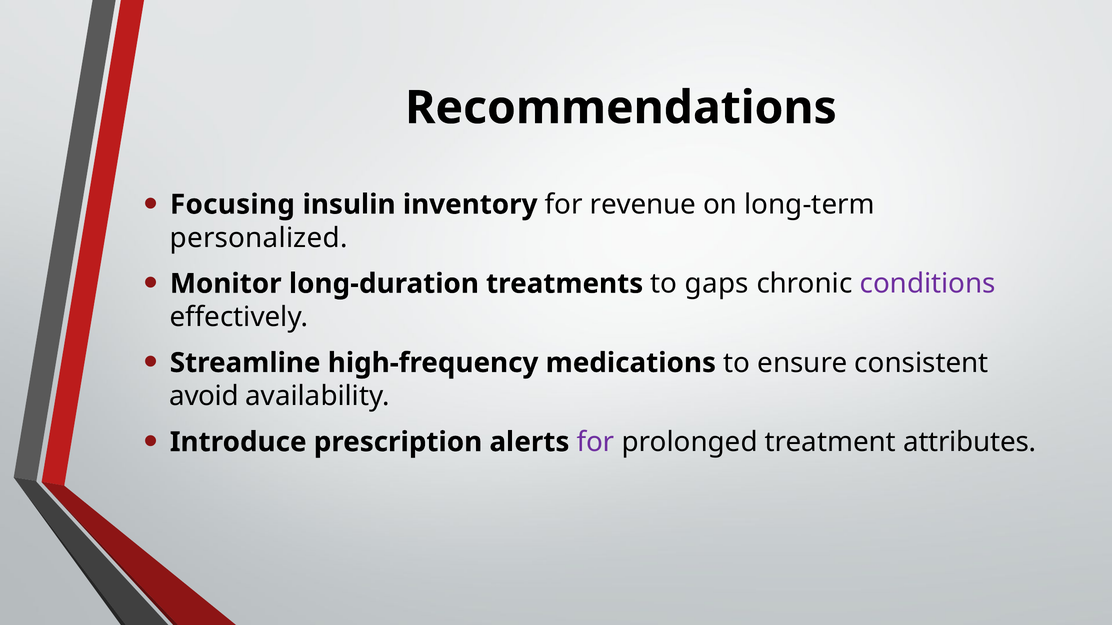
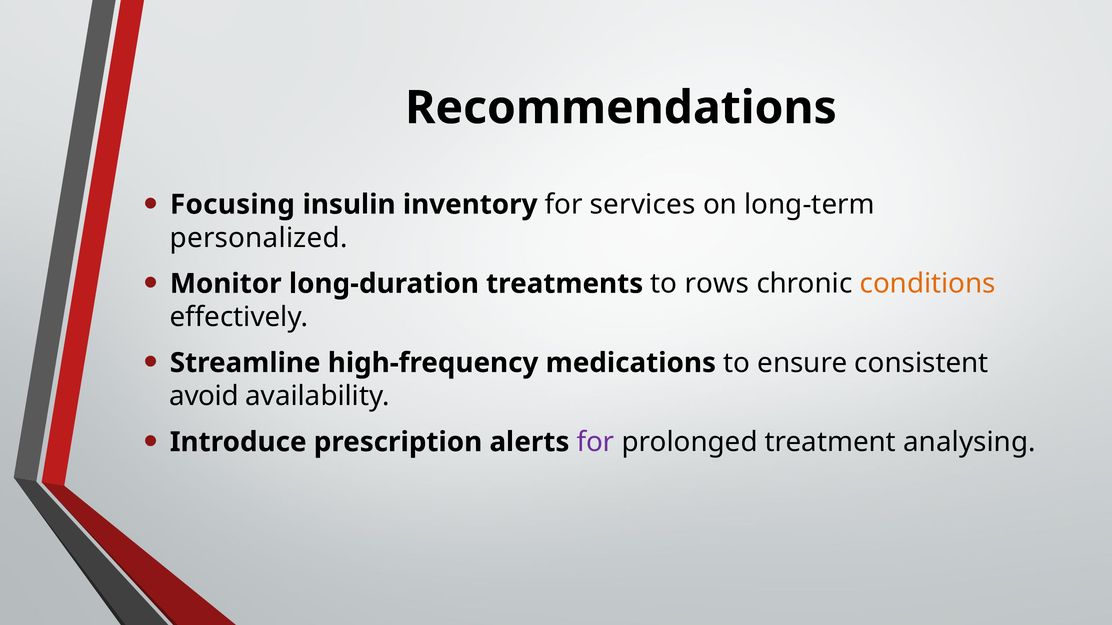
revenue: revenue -> services (643, 205)
gaps: gaps -> rows (717, 284)
conditions colour: purple -> orange (928, 284)
attributes: attributes -> analysing (969, 442)
